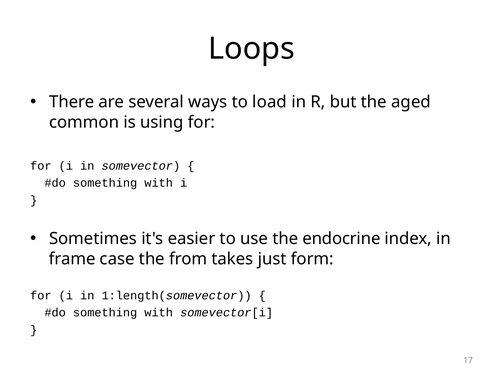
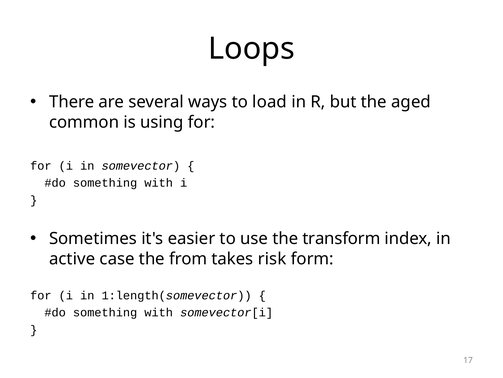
endocrine: endocrine -> transform (341, 238)
frame: frame -> active (72, 258)
just: just -> risk (272, 258)
